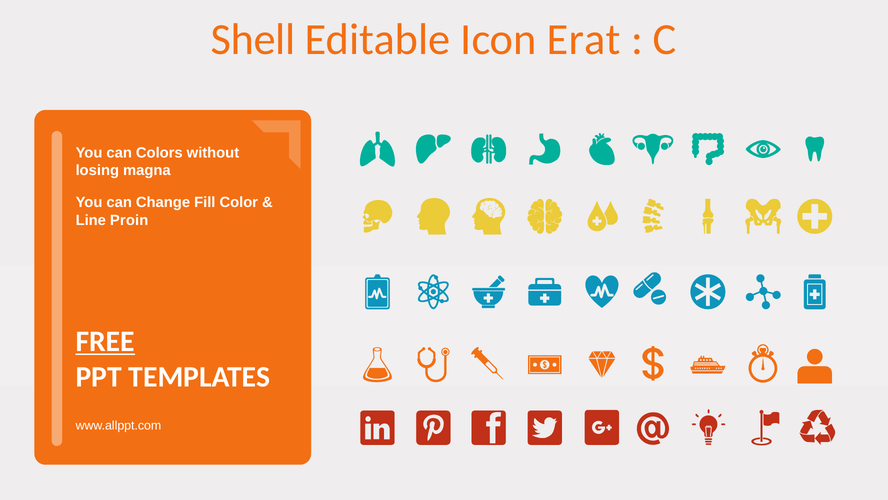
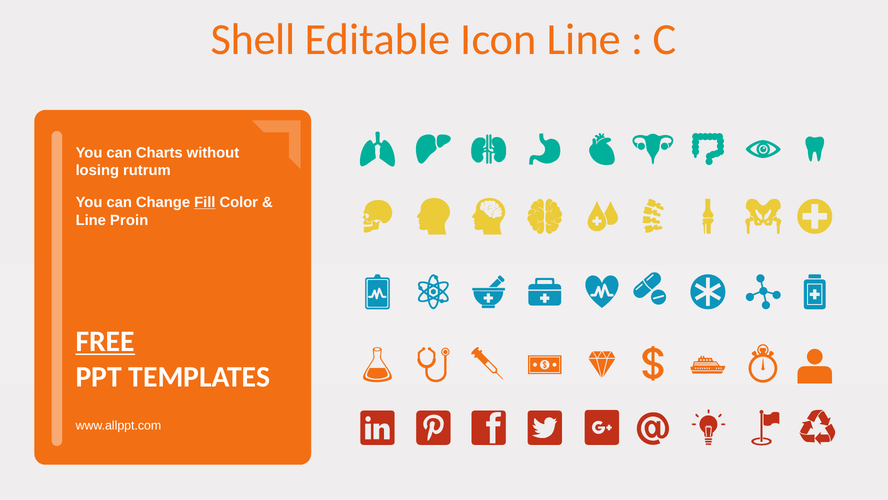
Icon Erat: Erat -> Line (584, 40)
Colors: Colors -> Charts (159, 152)
magna: magna -> rutrum (147, 170)
Fill underline: none -> present (205, 202)
